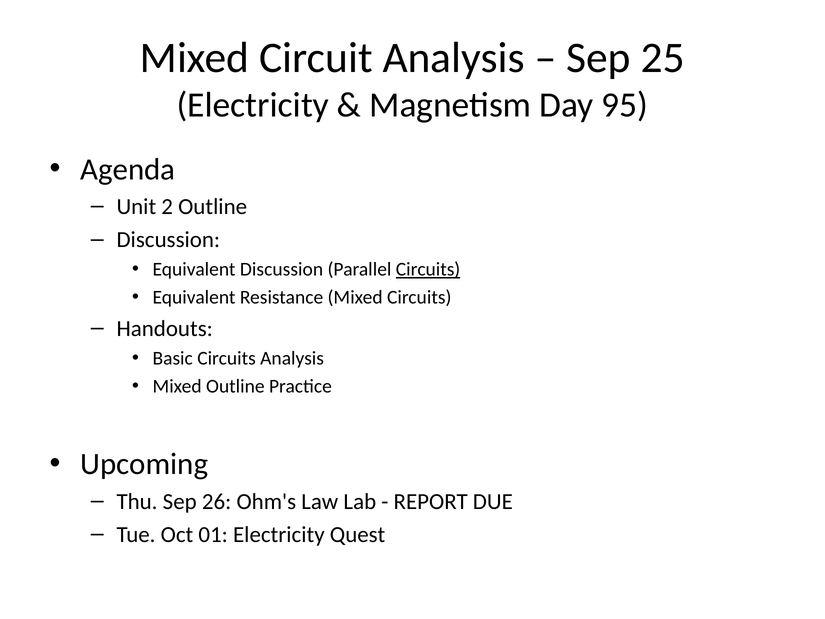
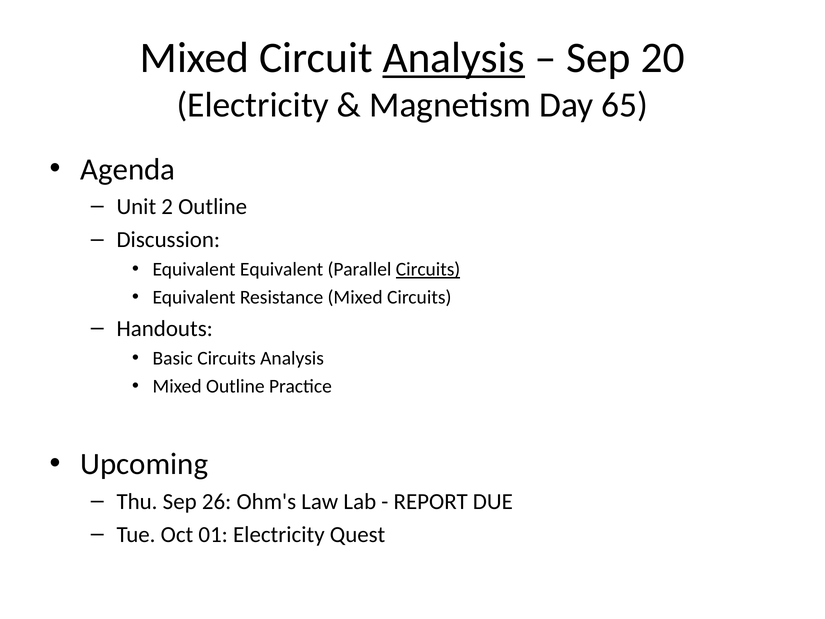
Analysis underline: none -> present (454, 58)
25: 25 -> 20 (663, 58)
95: 95 -> 65 (625, 105)
Equivalent Discussion: Discussion -> Equivalent (282, 269)
